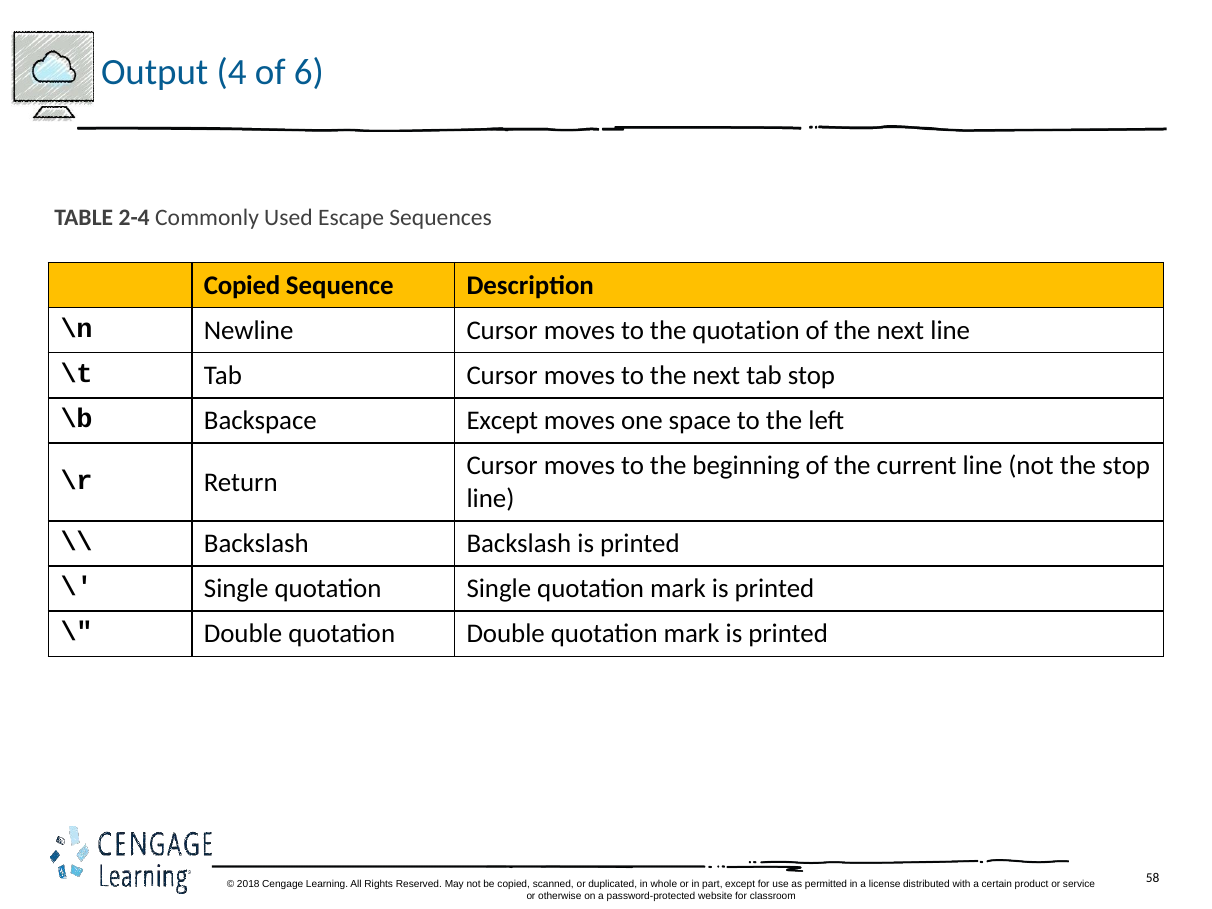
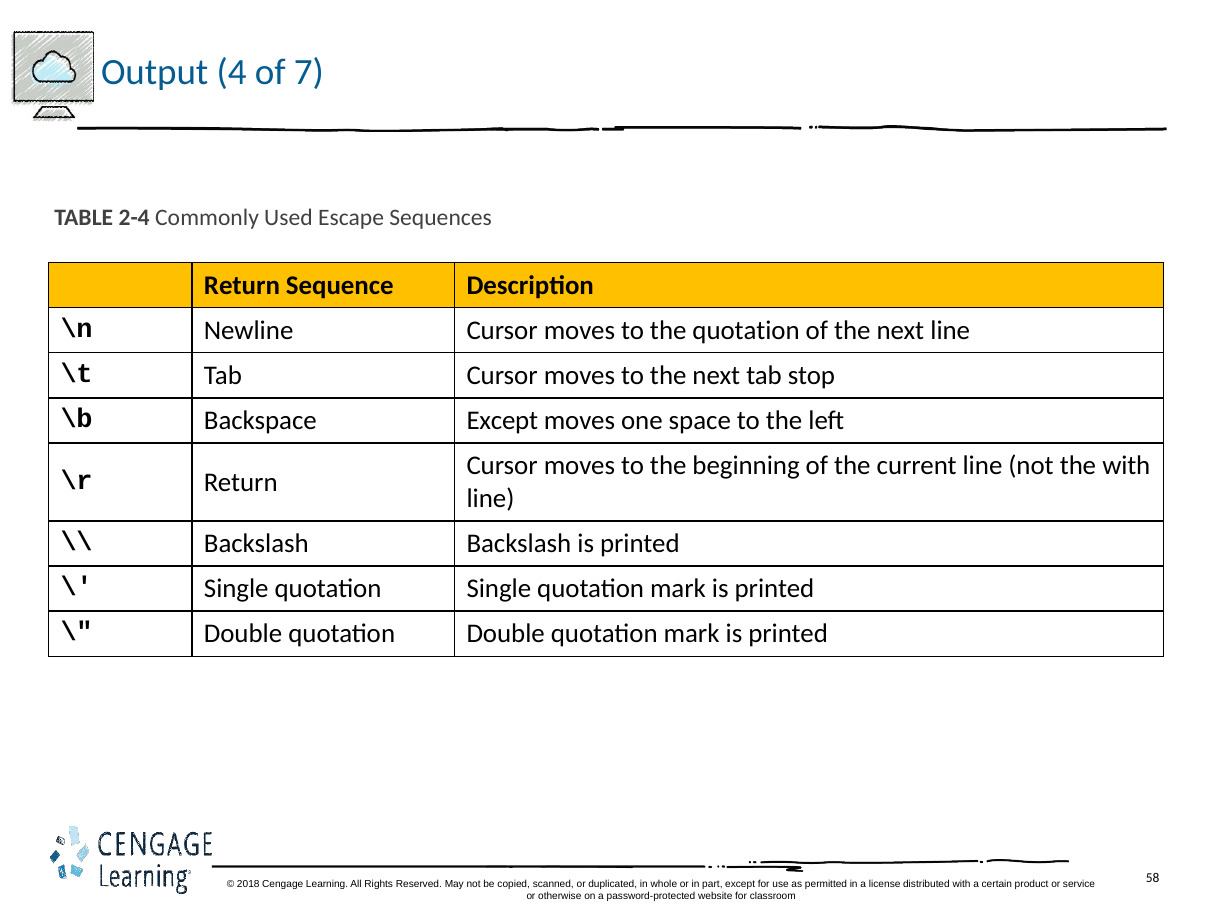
6: 6 -> 7 (309, 73)
Copied: Copied -> Return (242, 285)
the stop: stop -> with (1126, 466)
